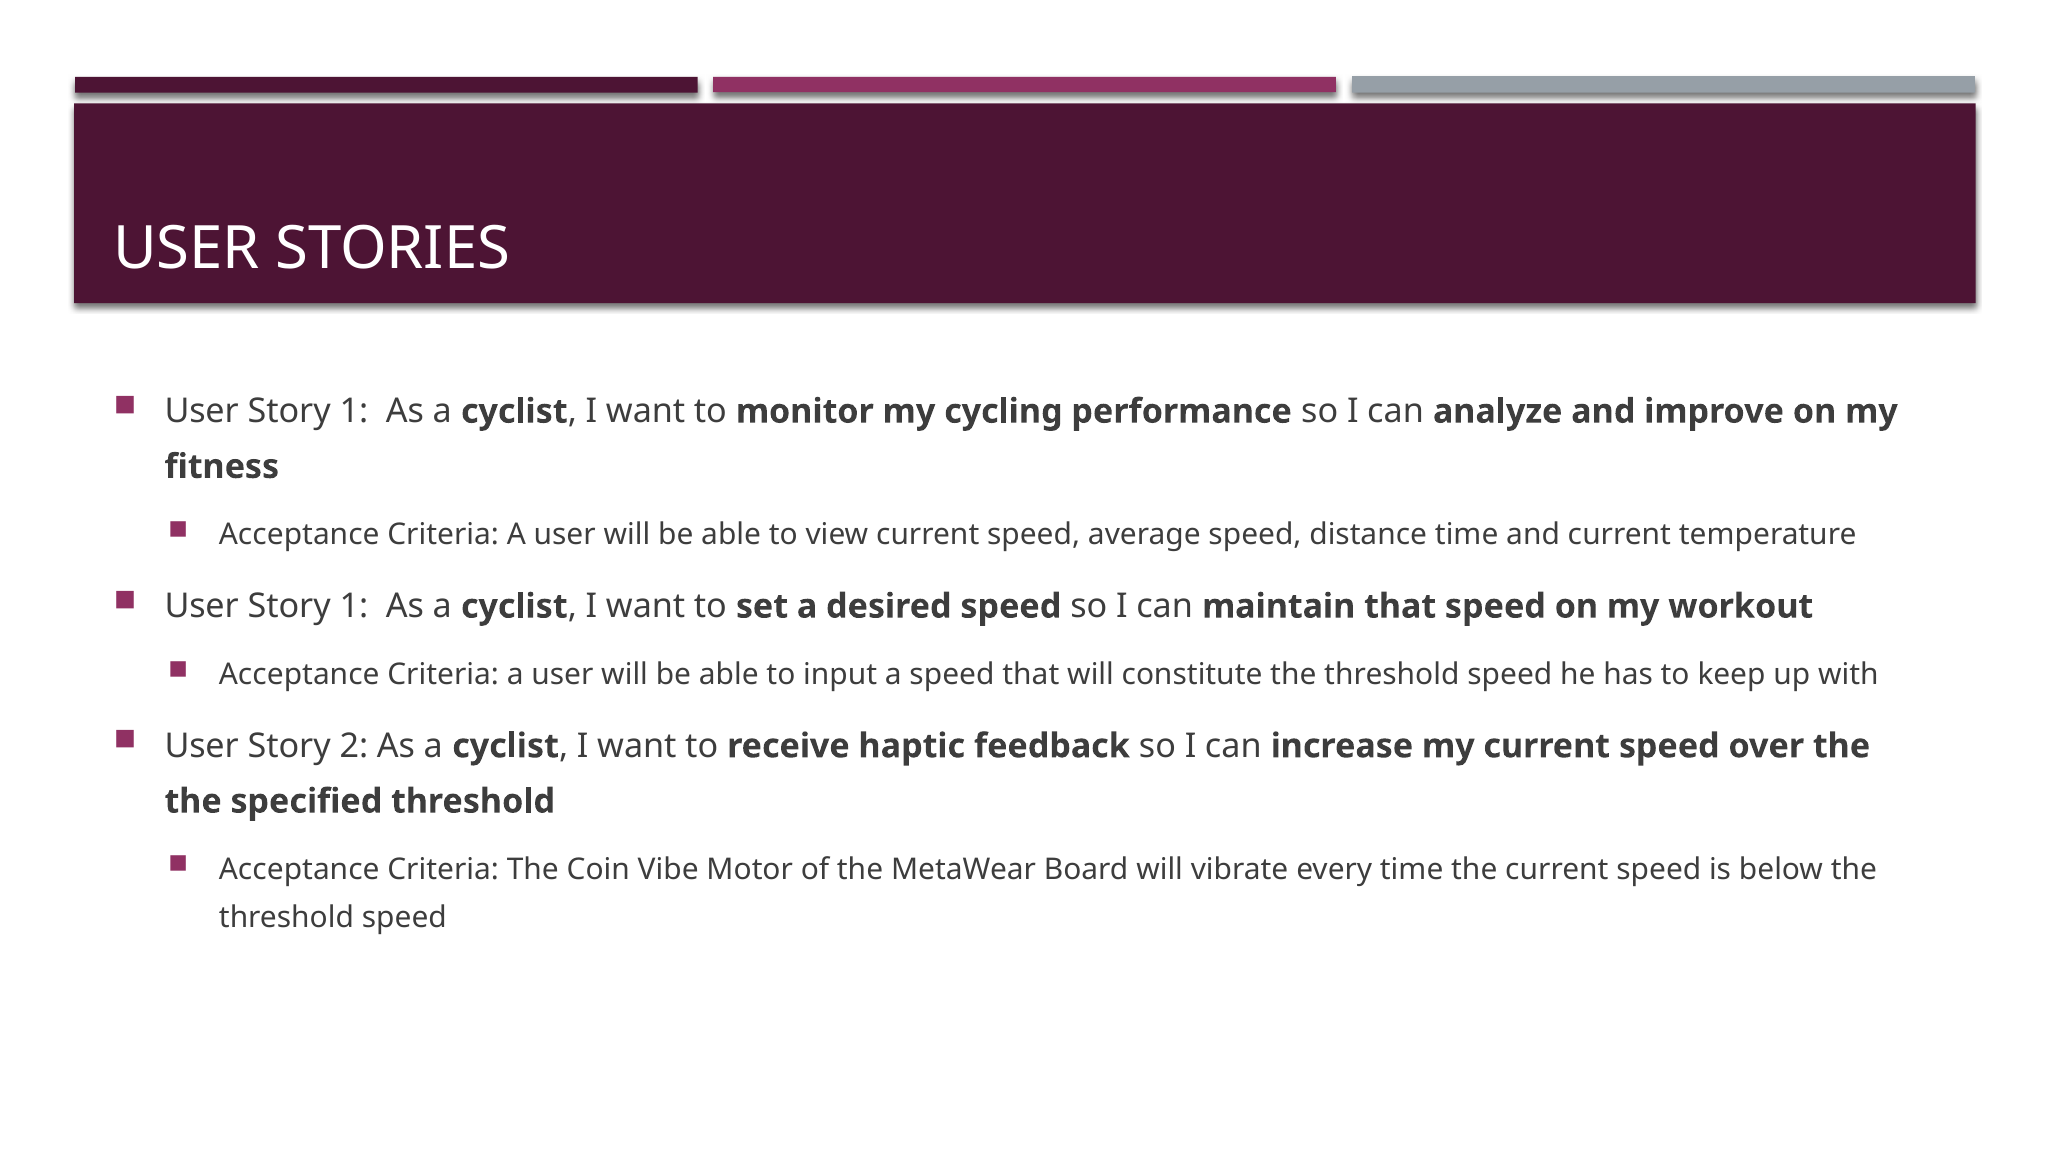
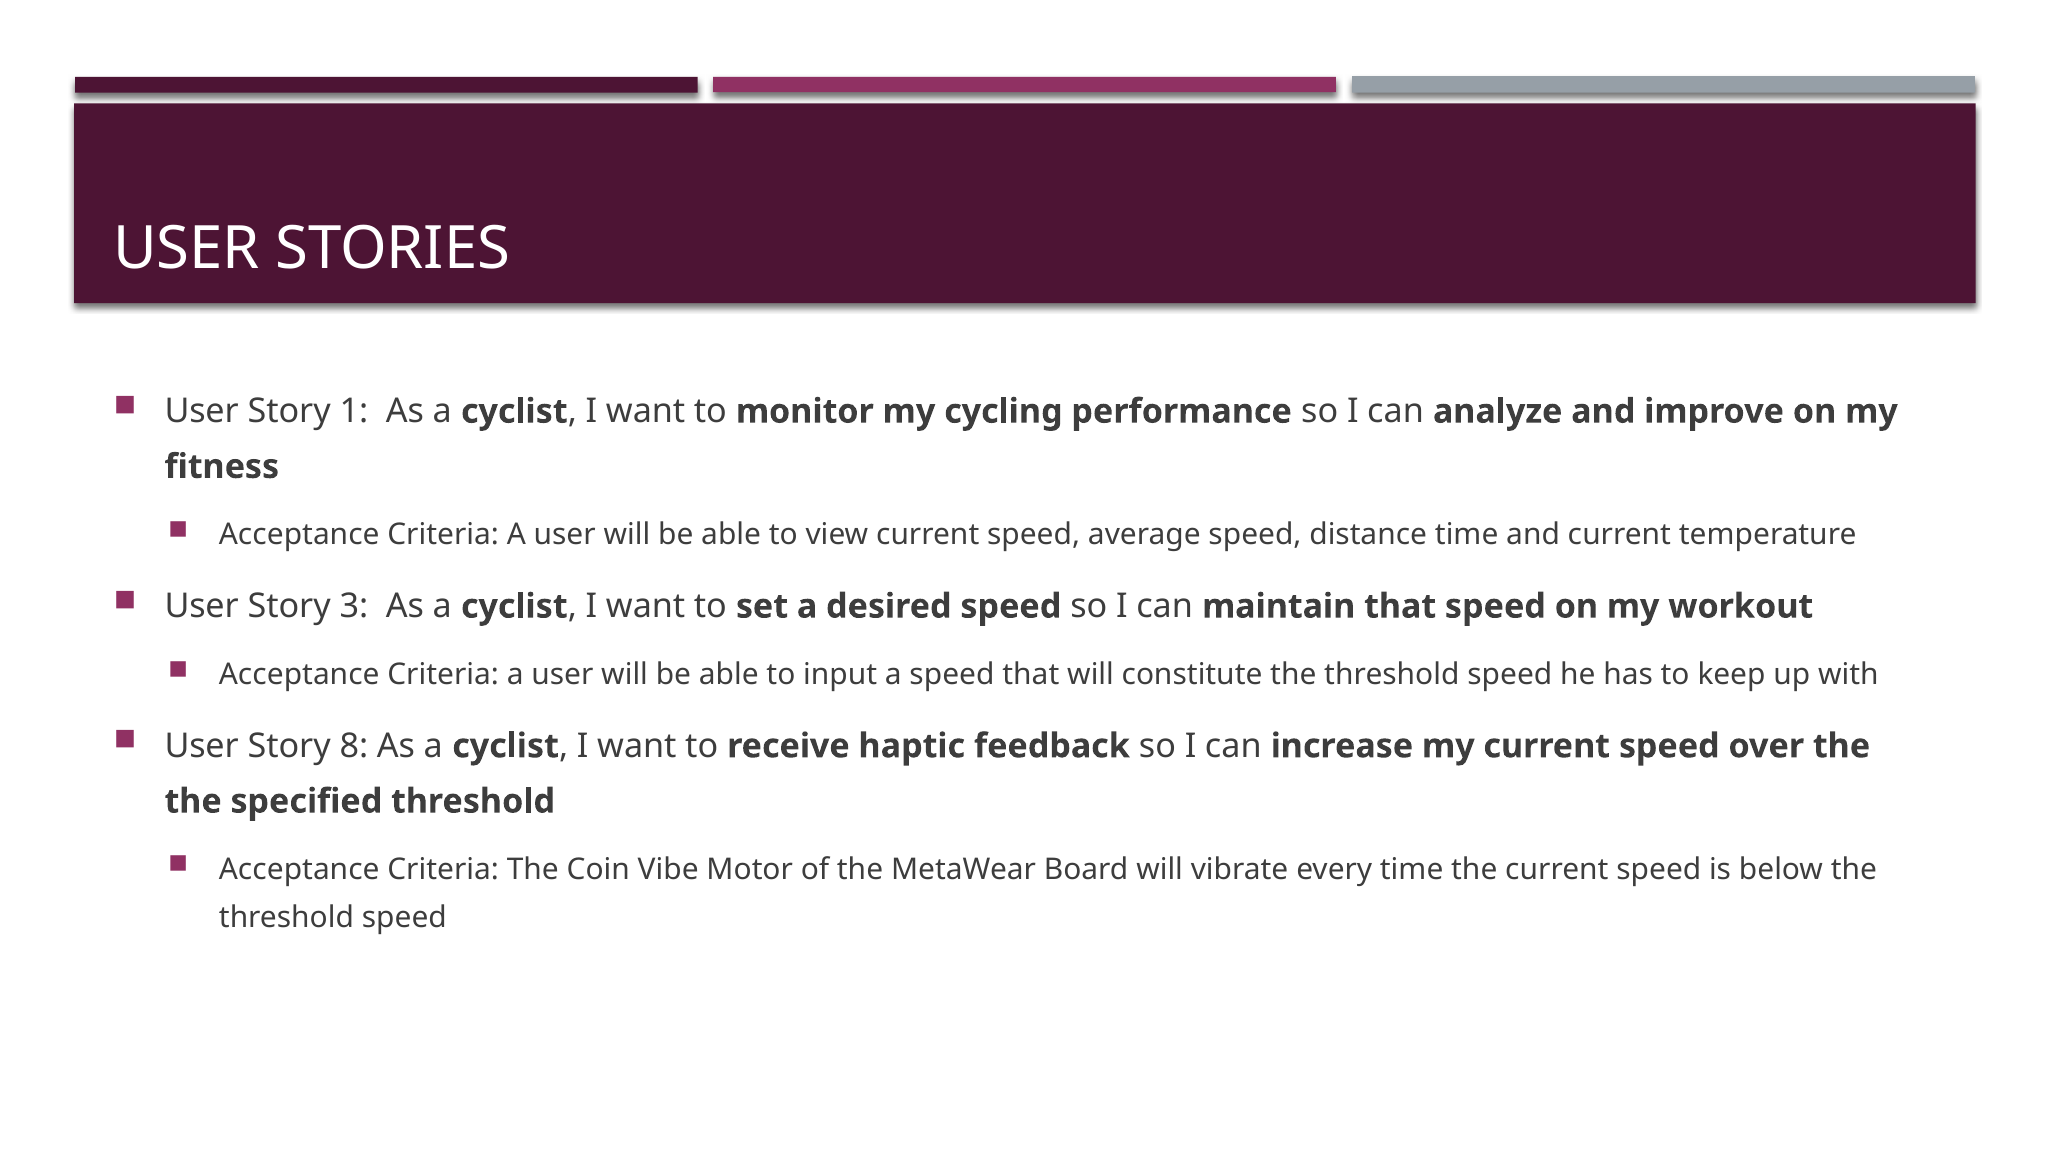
1: 1 -> 3 (354, 606)
2: 2 -> 8 (354, 746)
